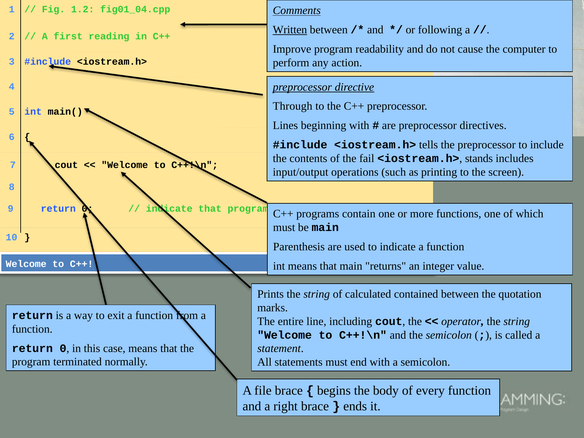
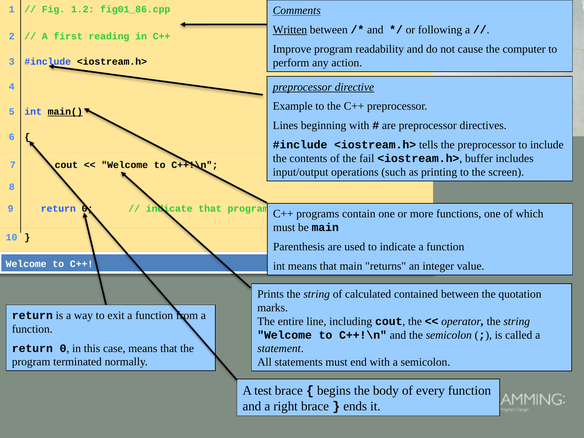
fig01_04.cpp: fig01_04.cpp -> fig01_86.cpp (135, 9)
Through: Through -> Example (293, 106)
main( underline: none -> present (65, 112)
stands: stands -> buffer (479, 159)
file: file -> test (263, 391)
